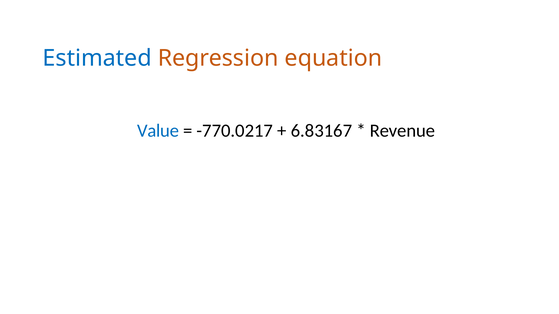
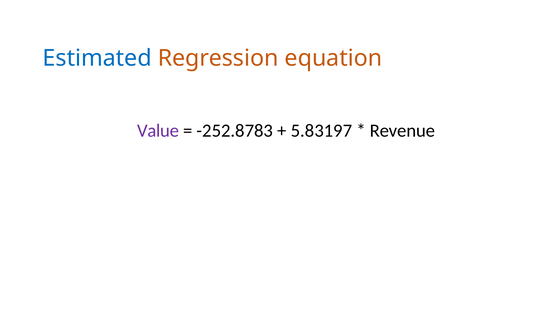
Value colour: blue -> purple (158, 131)
-770.0217: -770.0217 -> -252.8783 (235, 131)
6.83167: 6.83167 -> 5.83197 (321, 131)
